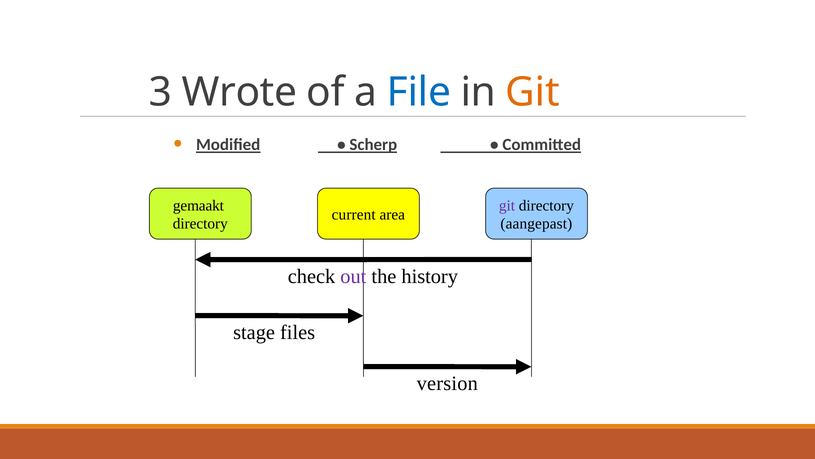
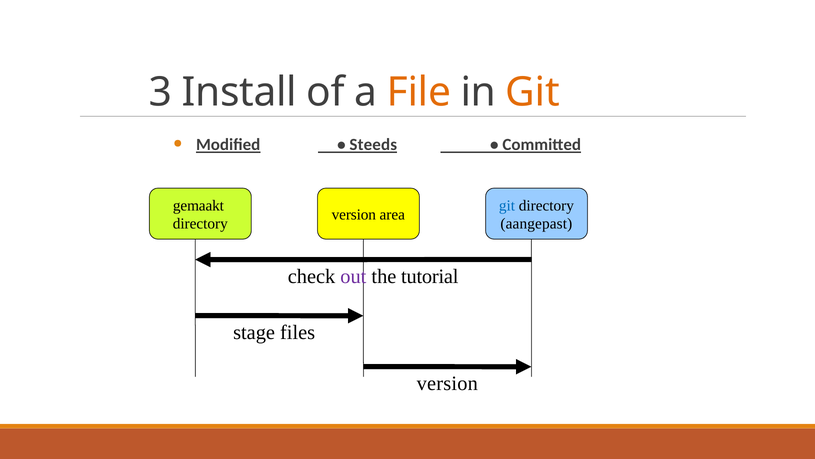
Wrote: Wrote -> Install (239, 92)
File colour: blue -> orange (419, 92)
Scherp: Scherp -> Steeds (373, 145)
git colour: purple -> blue (507, 205)
current: current -> version (354, 214)
history: history -> tutorial (430, 276)
